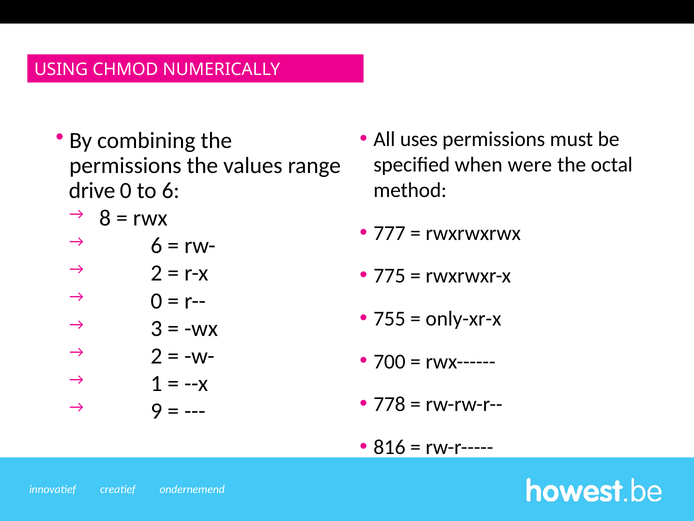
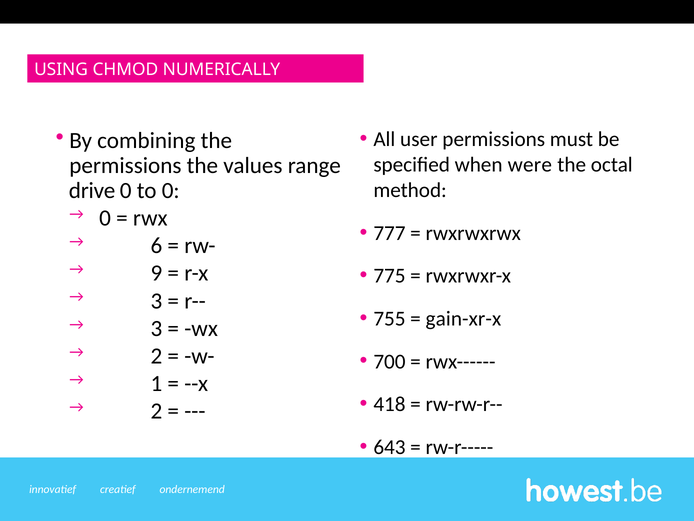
uses: uses -> user (419, 139)
to 6: 6 -> 0 (171, 190)
8: 8 -> 0 (105, 218)
2: 2 -> 9 (156, 273)
0: 0 -> 3 (156, 301)
only-xr-x: only-xr-x -> gain-xr-x (463, 318)
778: 778 -> 418 (389, 404)
9: 9 -> 2 (156, 411)
816: 816 -> 643 (389, 447)
